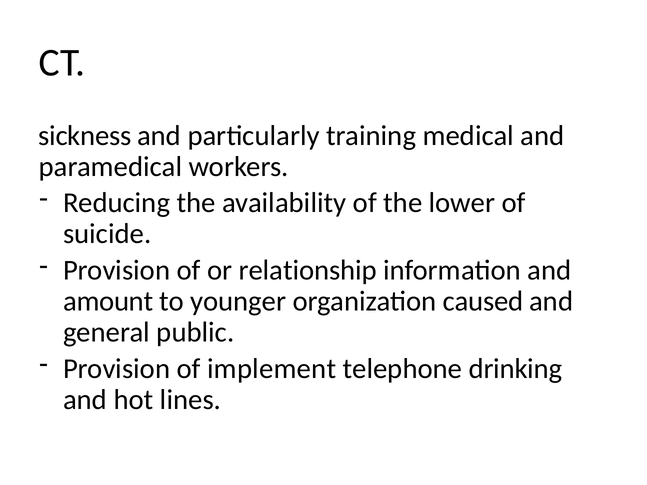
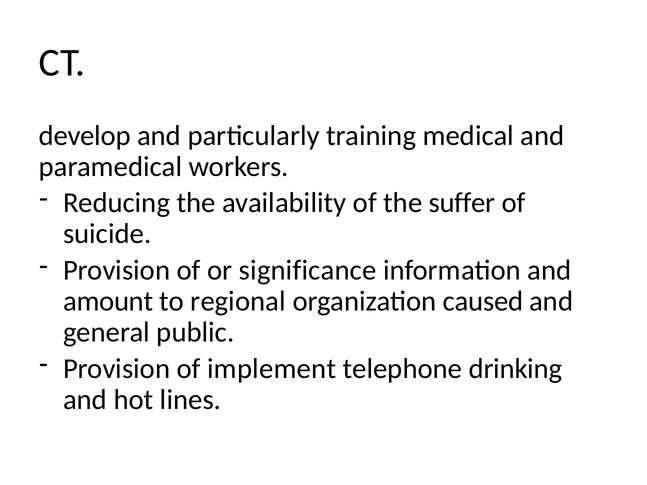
sickness: sickness -> develop (85, 136)
lower: lower -> suffer (462, 203)
relationship: relationship -> significance (308, 270)
younger: younger -> regional (238, 301)
